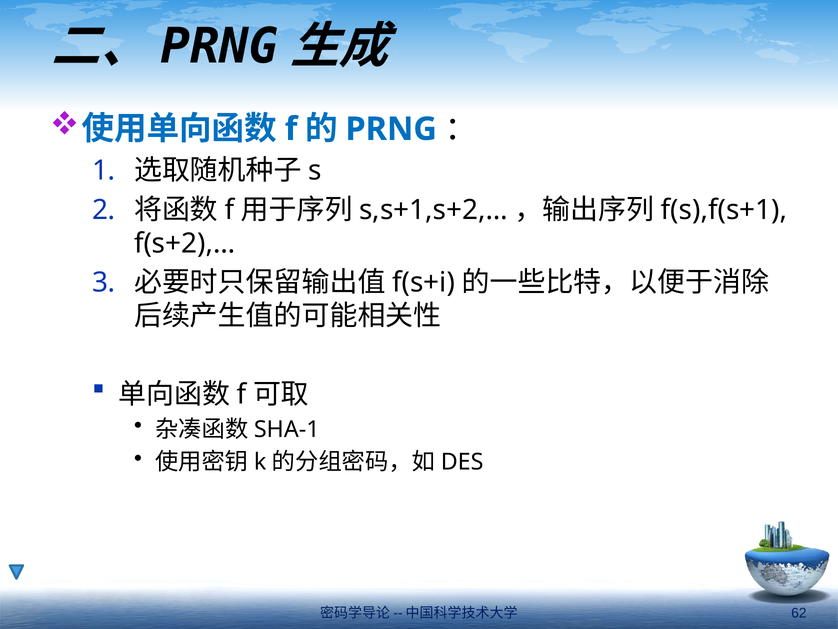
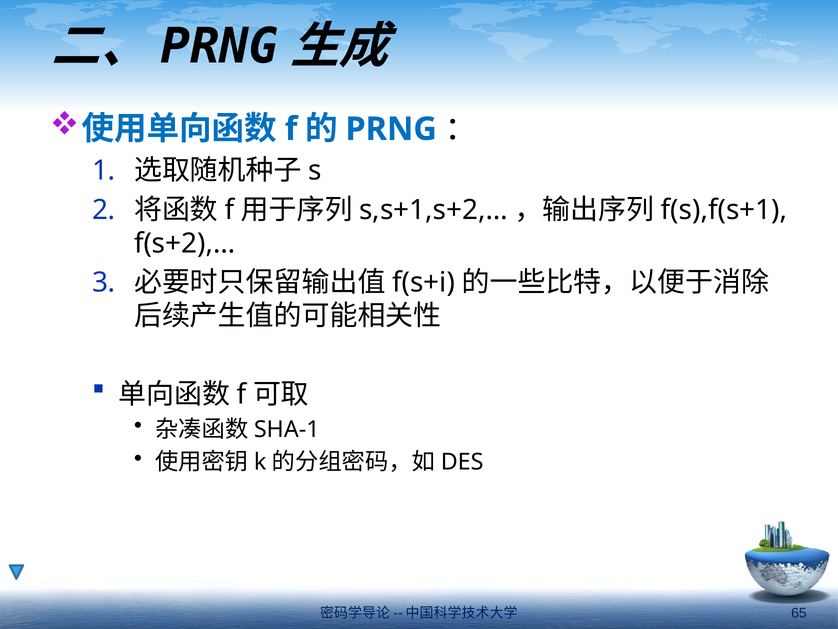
62: 62 -> 65 (799, 613)
